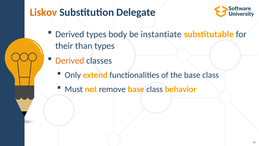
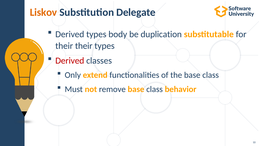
instantiate: instantiate -> duplication (161, 34)
their than: than -> their (84, 46)
Derived colour: orange -> red (70, 61)
